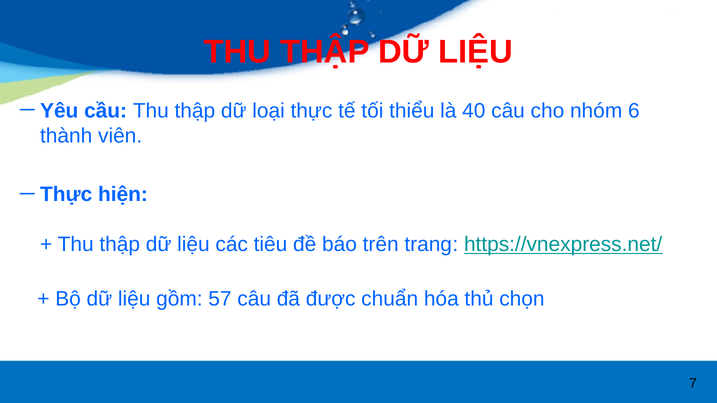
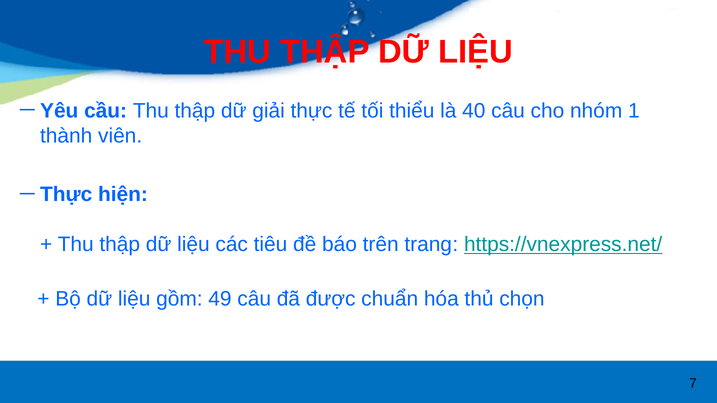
loại: loại -> giải (269, 111)
6: 6 -> 1 (634, 111)
57: 57 -> 49 (220, 299)
